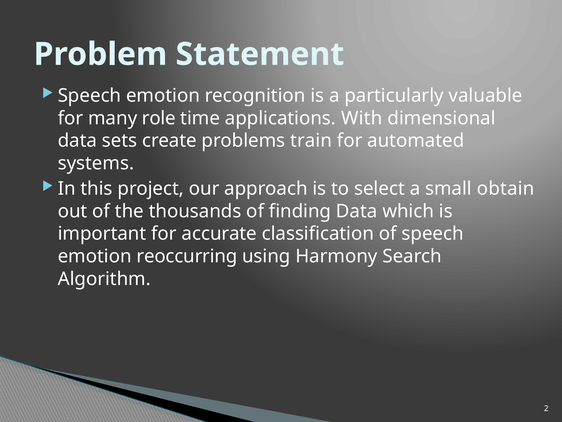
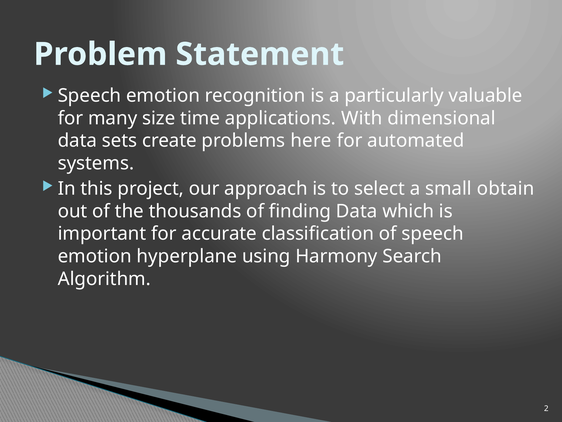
role: role -> size (159, 118)
train: train -> here (311, 140)
reoccurring: reoccurring -> hyperplane (187, 256)
